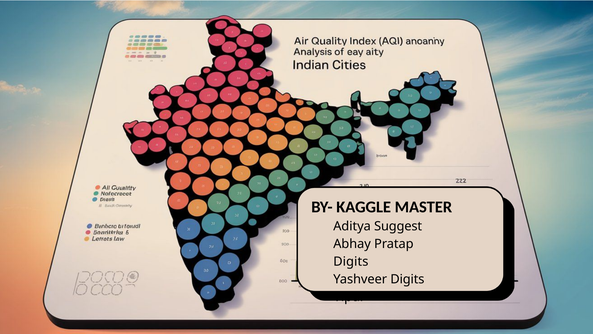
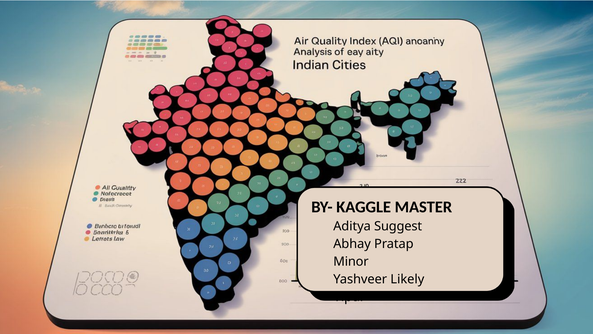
Digits: Digits -> Minor (351, 261)
Yashveer Digits: Digits -> Likely (407, 279)
